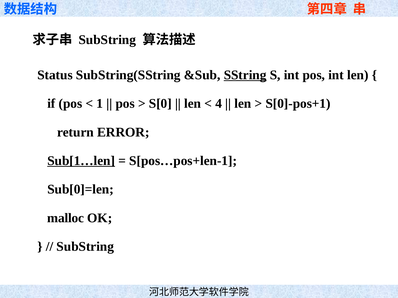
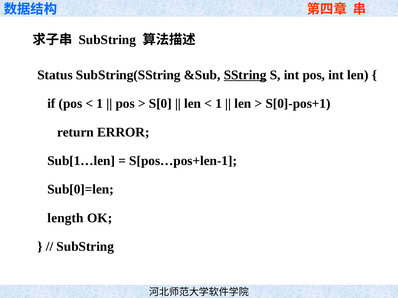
4: 4 -> 1 (219, 104)
Sub[1…len underline: present -> none (81, 161)
malloc: malloc -> length (65, 218)
